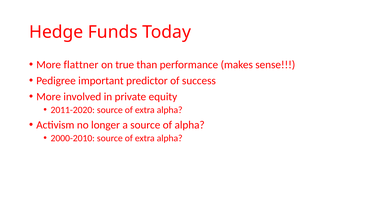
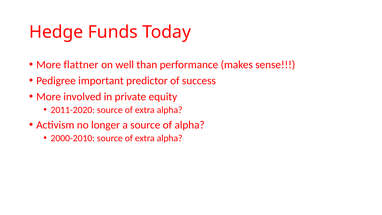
true: true -> well (125, 65)
